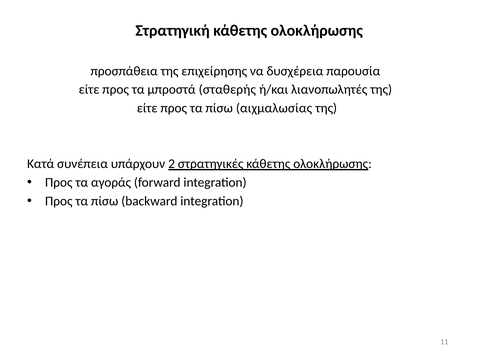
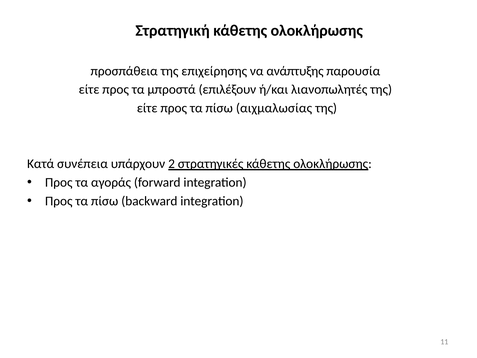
δυσχέρεια: δυσχέρεια -> ανάπτυξης (295, 71)
σταθερής: σταθερής -> επιλέξουν (227, 89)
